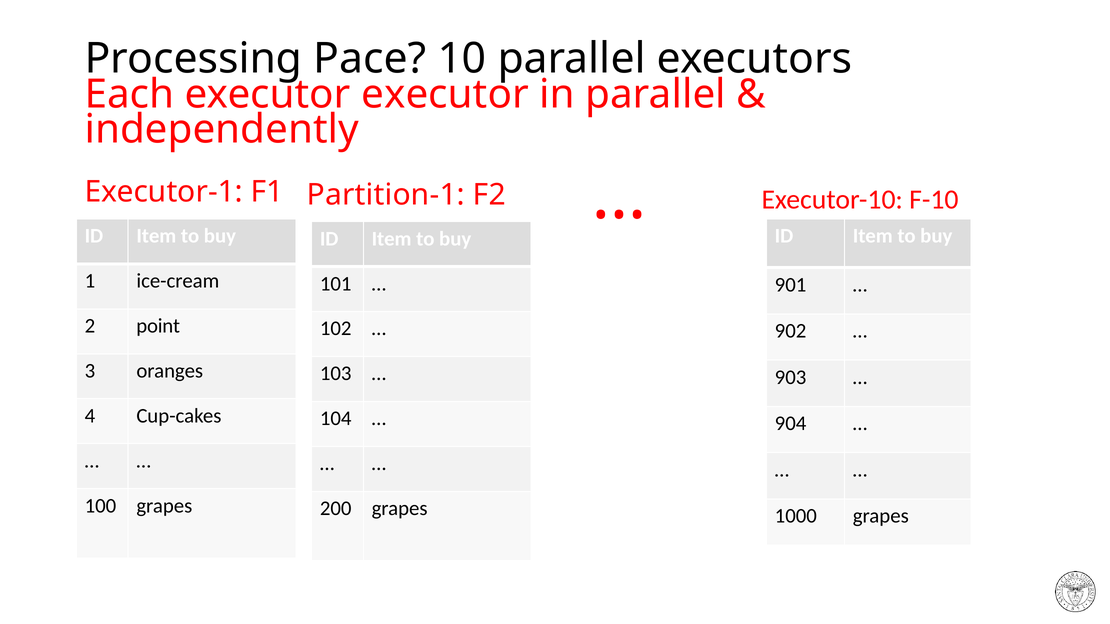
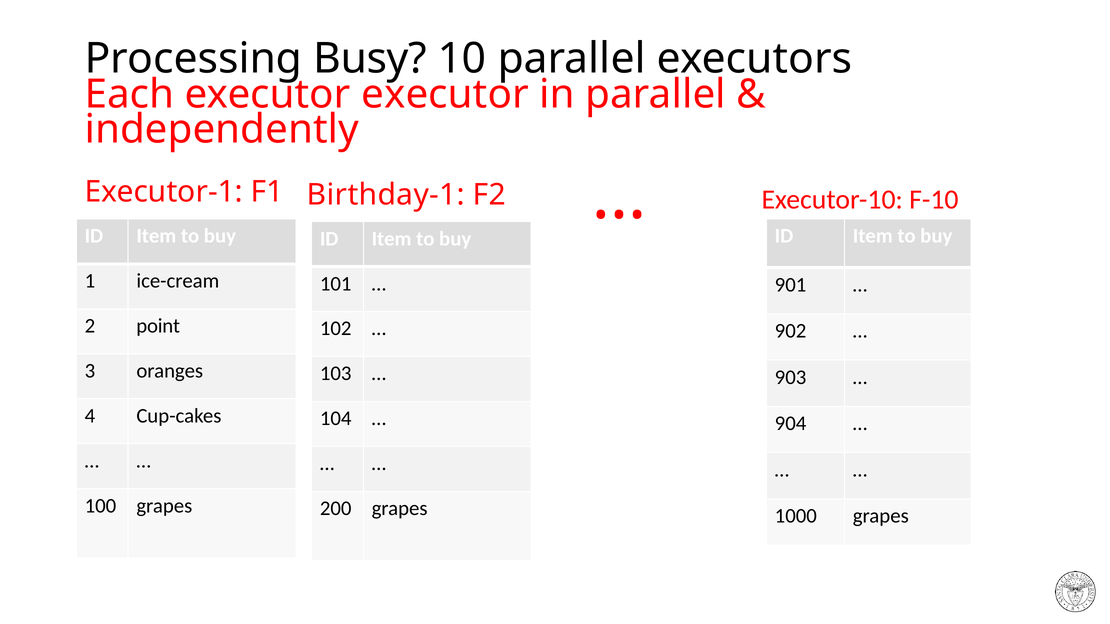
Pace: Pace -> Busy (370, 58)
Partition-1: Partition-1 -> Birthday-1 (386, 195)
